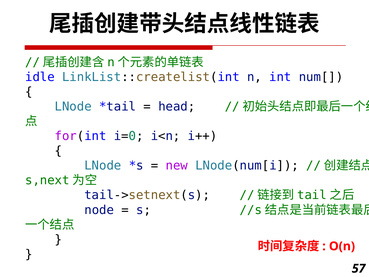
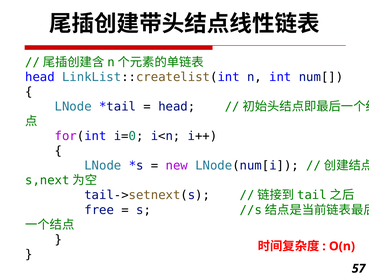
idle: idle -> head (40, 77)
node: node -> free (99, 210)
